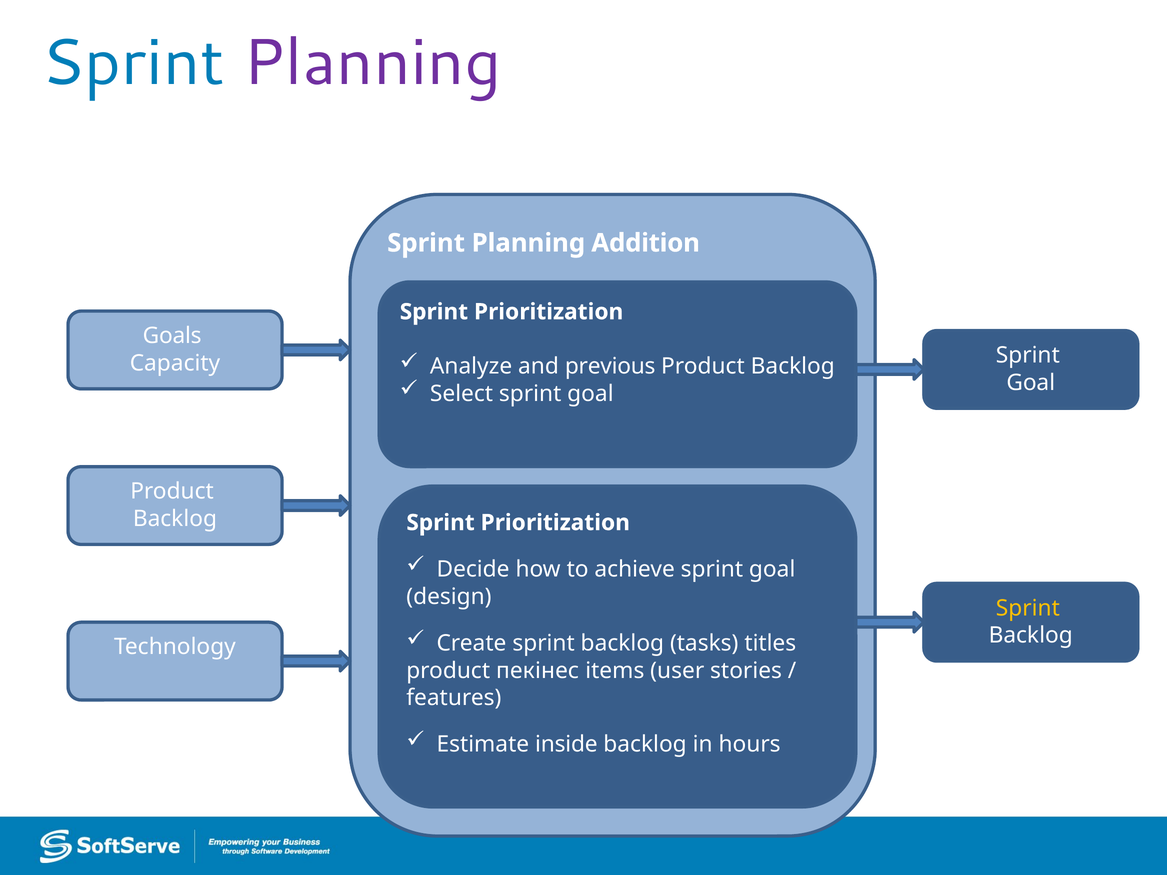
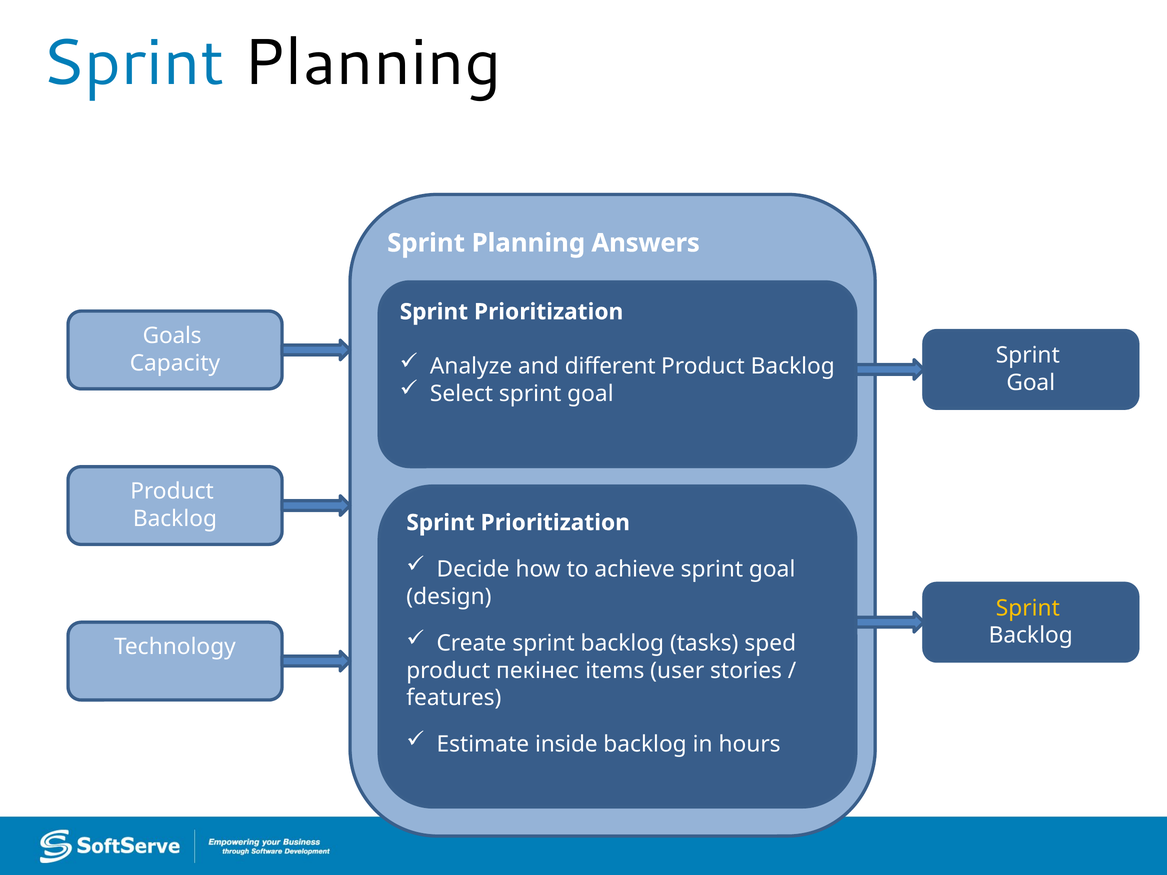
Planning colour: purple -> black (372, 63)
Addition: Addition -> Answers (646, 243)
previous: previous -> different (610, 366)
titles: titles -> sped (770, 644)
